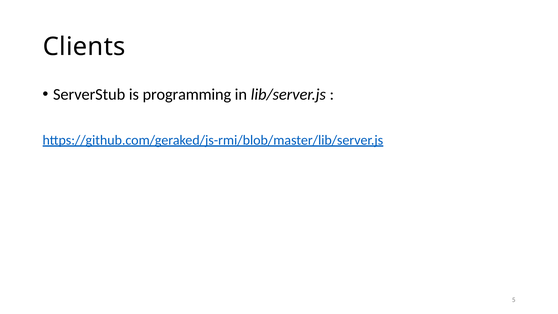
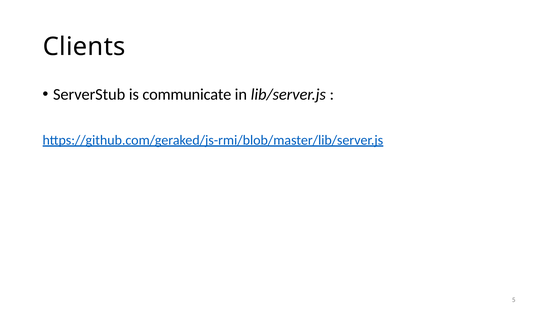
programming: programming -> communicate (187, 94)
